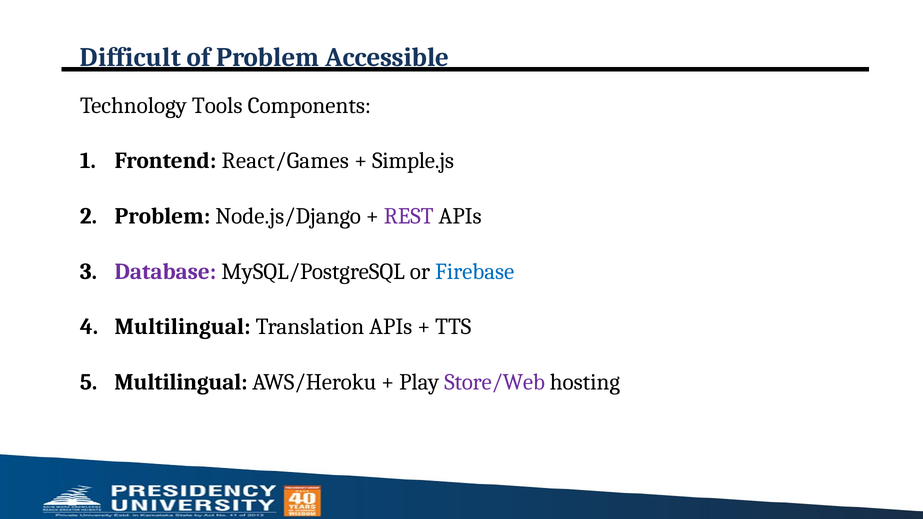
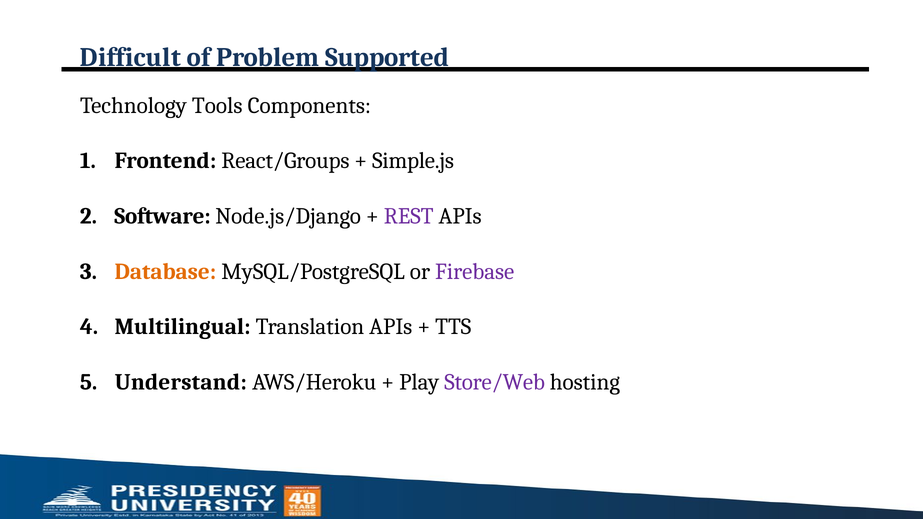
Accessible: Accessible -> Supported (387, 57)
React/Games: React/Games -> React/Groups (285, 161)
Problem: Problem -> Software (163, 216)
Database colour: purple -> orange (165, 272)
Firebase colour: blue -> purple (475, 272)
Multilingual: Multilingual -> Understand (181, 382)
